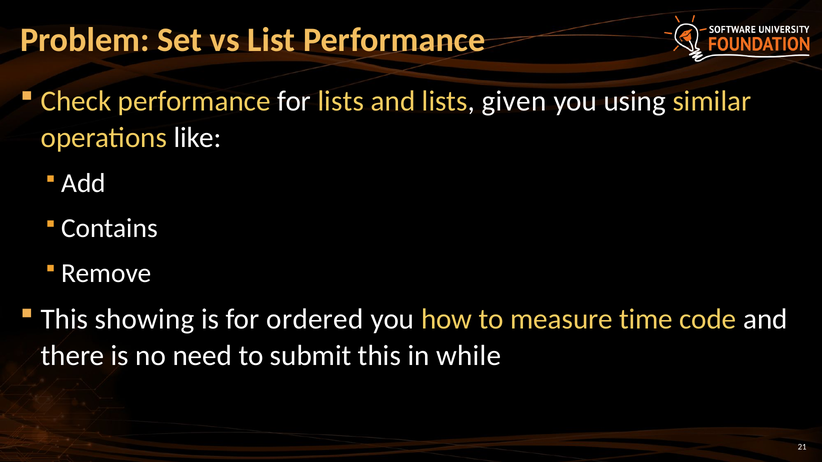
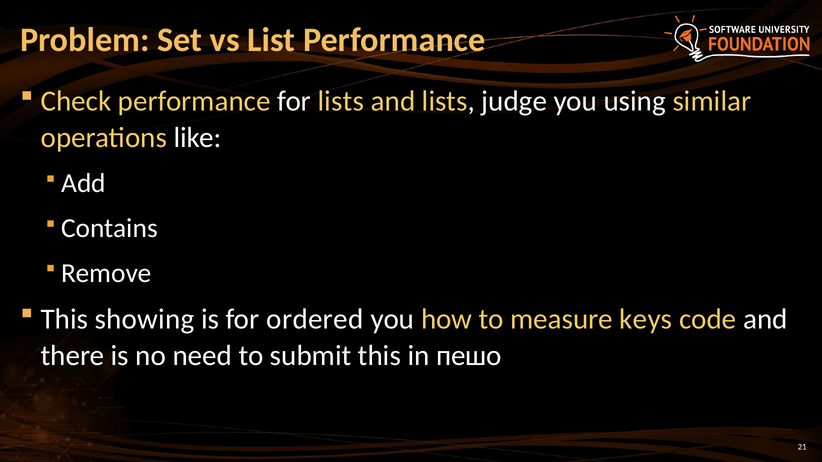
given: given -> judge (514, 101)
time: time -> keys (646, 319)
while: while -> пешо (469, 356)
